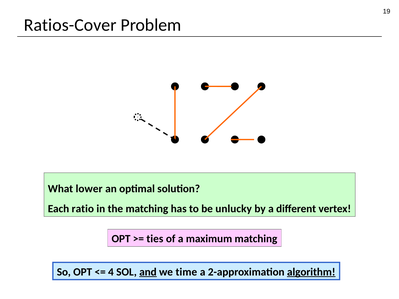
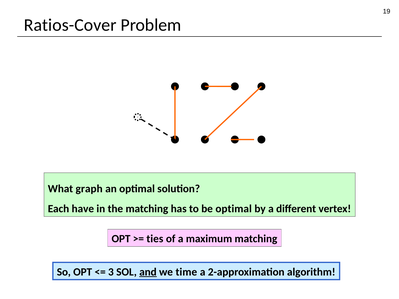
lower: lower -> graph (89, 189)
ratio: ratio -> have (83, 209)
be unlucky: unlucky -> optimal (234, 209)
4: 4 -> 3 (111, 272)
algorithm underline: present -> none (311, 272)
